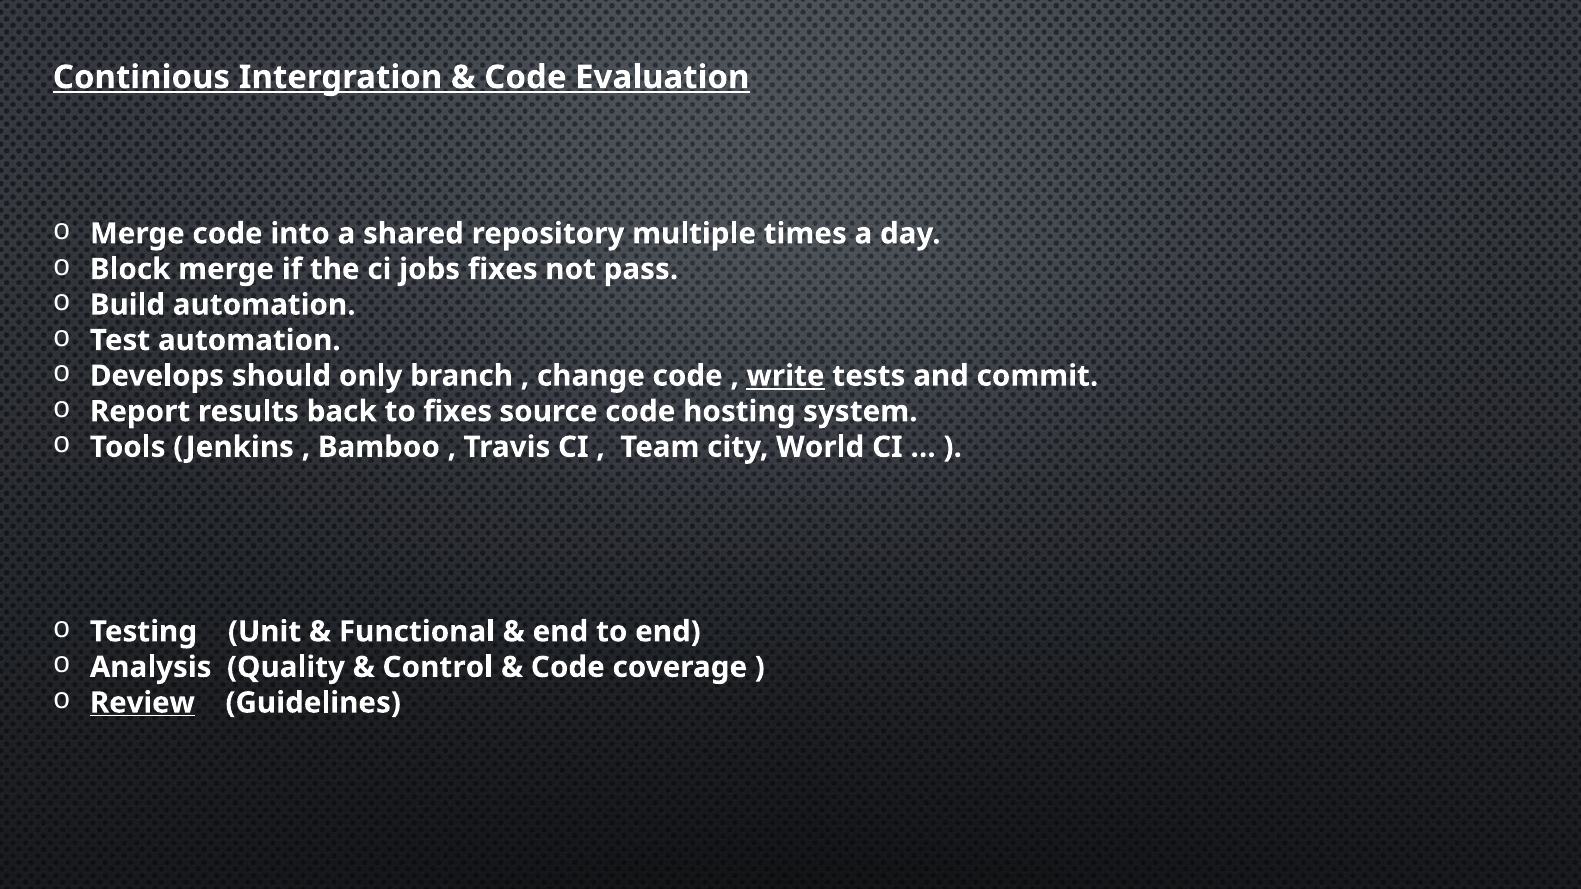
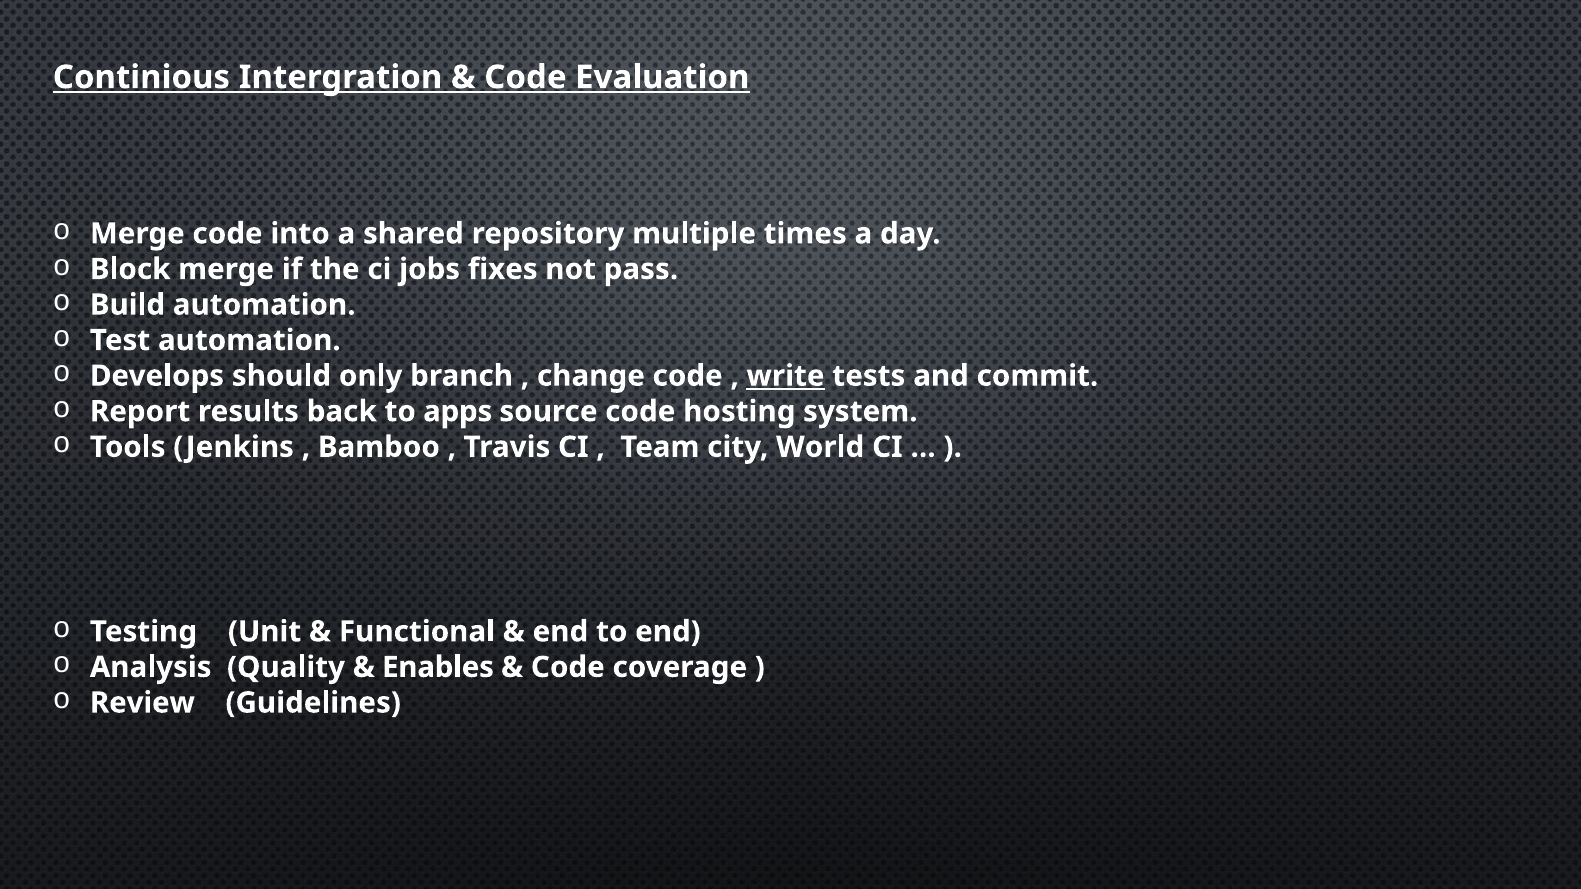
to fixes: fixes -> apps (458, 412)
Control: Control -> Enables (438, 667)
Review underline: present -> none (142, 703)
